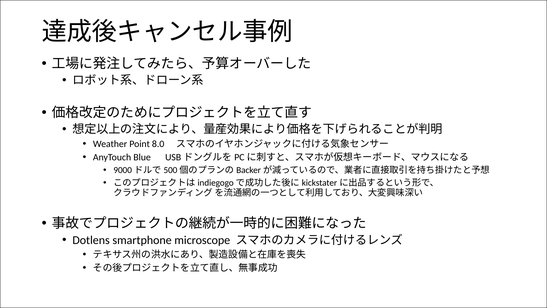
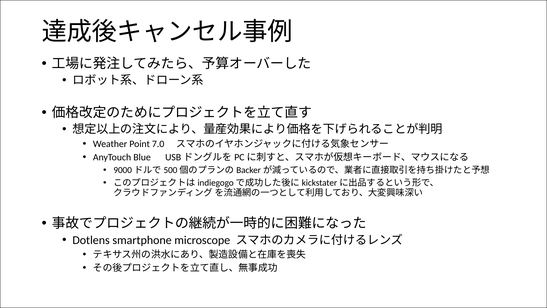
8.0: 8.0 -> 7.0 (158, 144)
